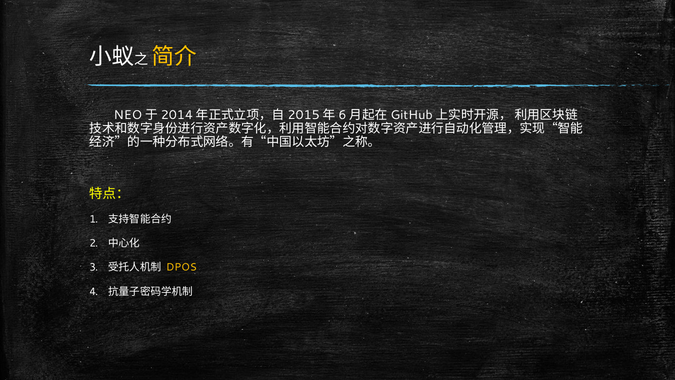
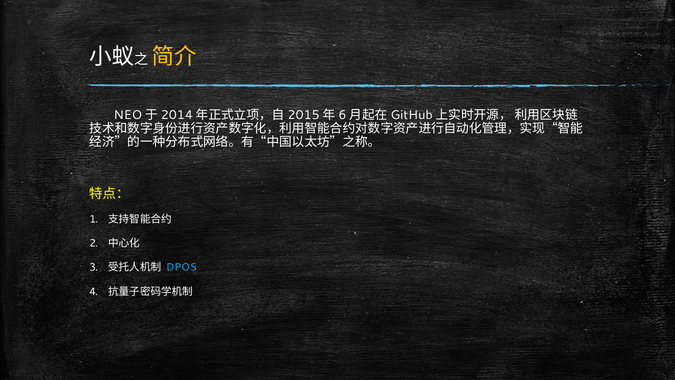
DPOS colour: yellow -> light blue (181, 267)
